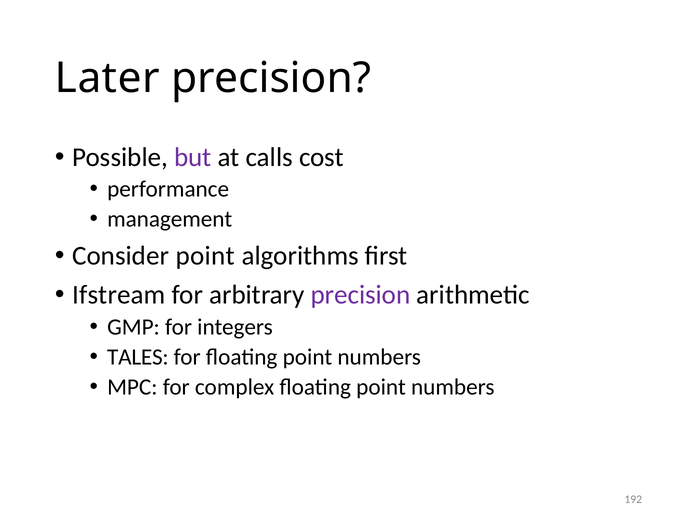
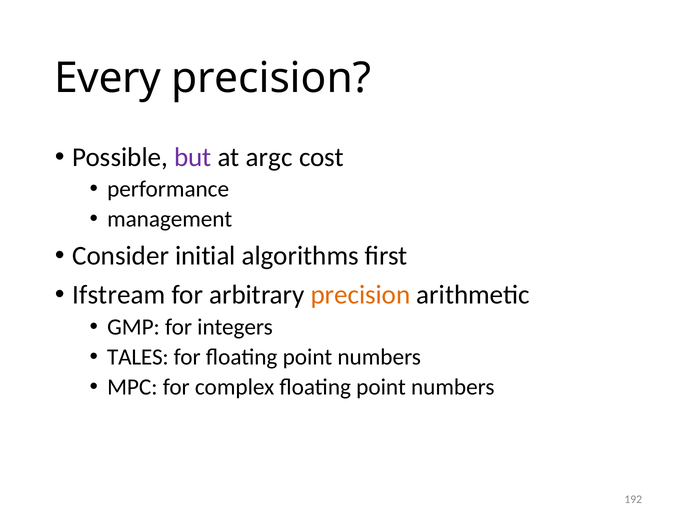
Later: Later -> Every (108, 78)
calls: calls -> argc (269, 157)
Consider point: point -> initial (205, 256)
precision colour: purple -> orange (361, 295)
